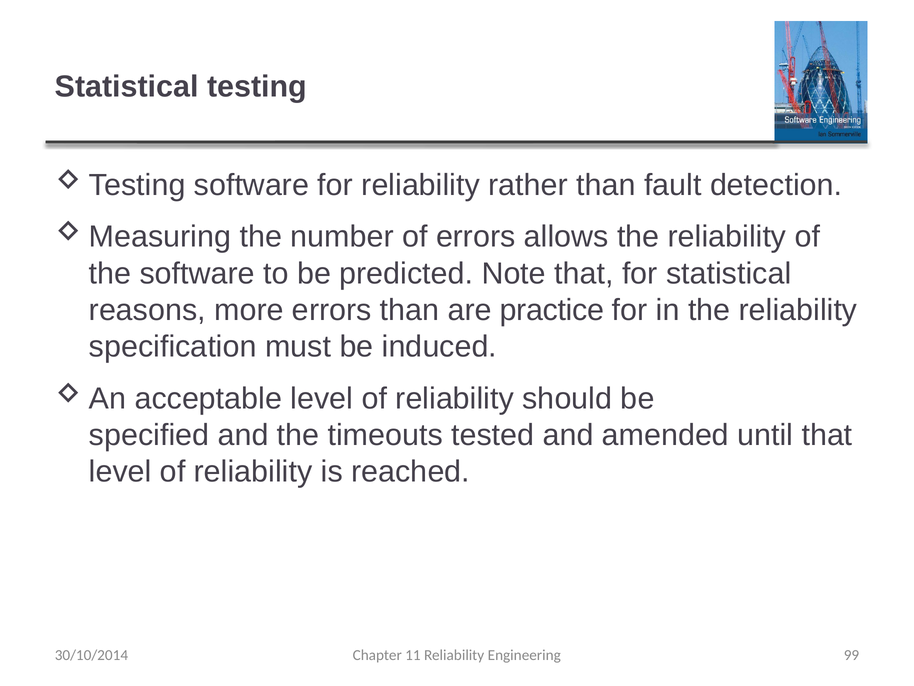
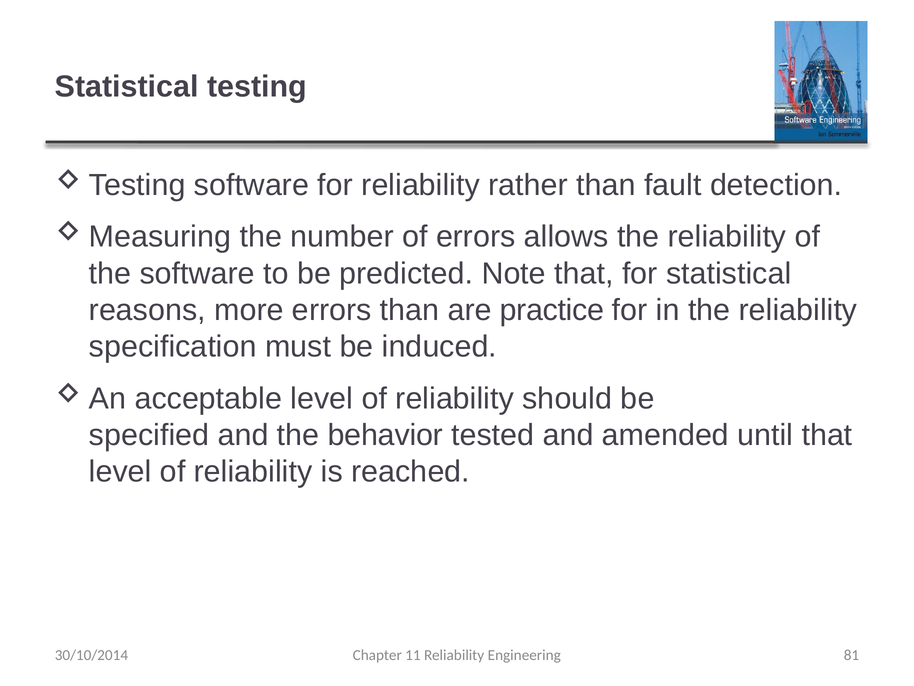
timeouts: timeouts -> behavior (385, 435)
99: 99 -> 81 (851, 654)
